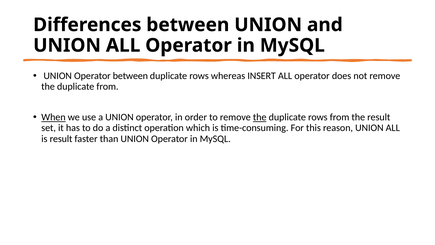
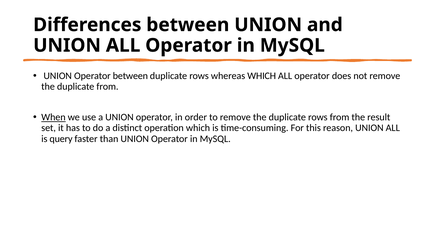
whereas INSERT: INSERT -> WHICH (262, 76)
the underline: present -> none (260, 117)
is result: result -> query (61, 139)
